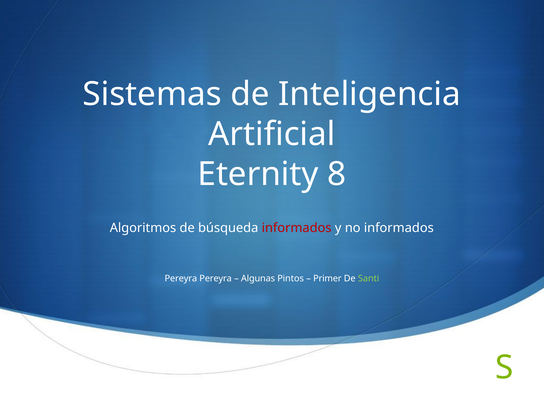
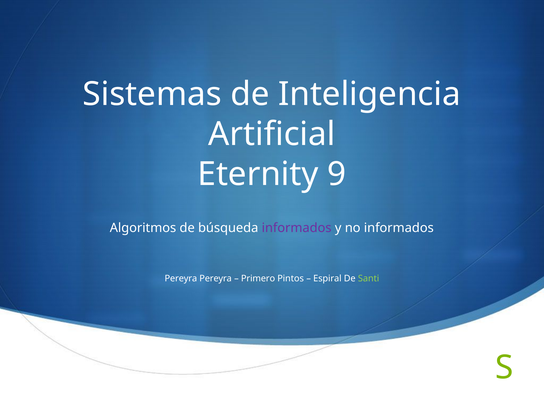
8: 8 -> 9 (337, 174)
informados colour: red -> purple (297, 228)
Algunas: Algunas -> Primero (258, 278)
Primer: Primer -> Espiral (327, 278)
